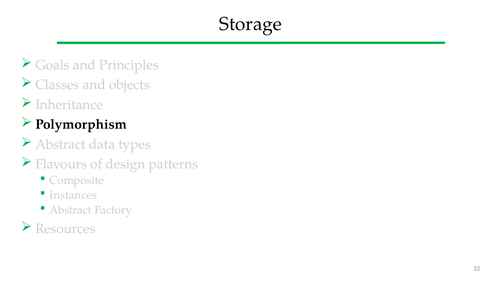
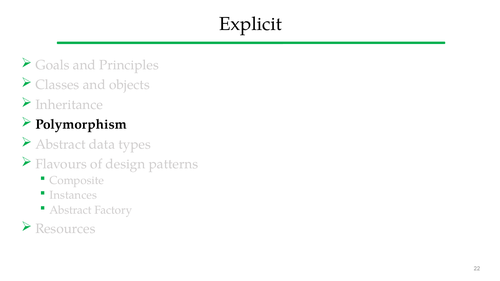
Storage: Storage -> Explicit (251, 24)
